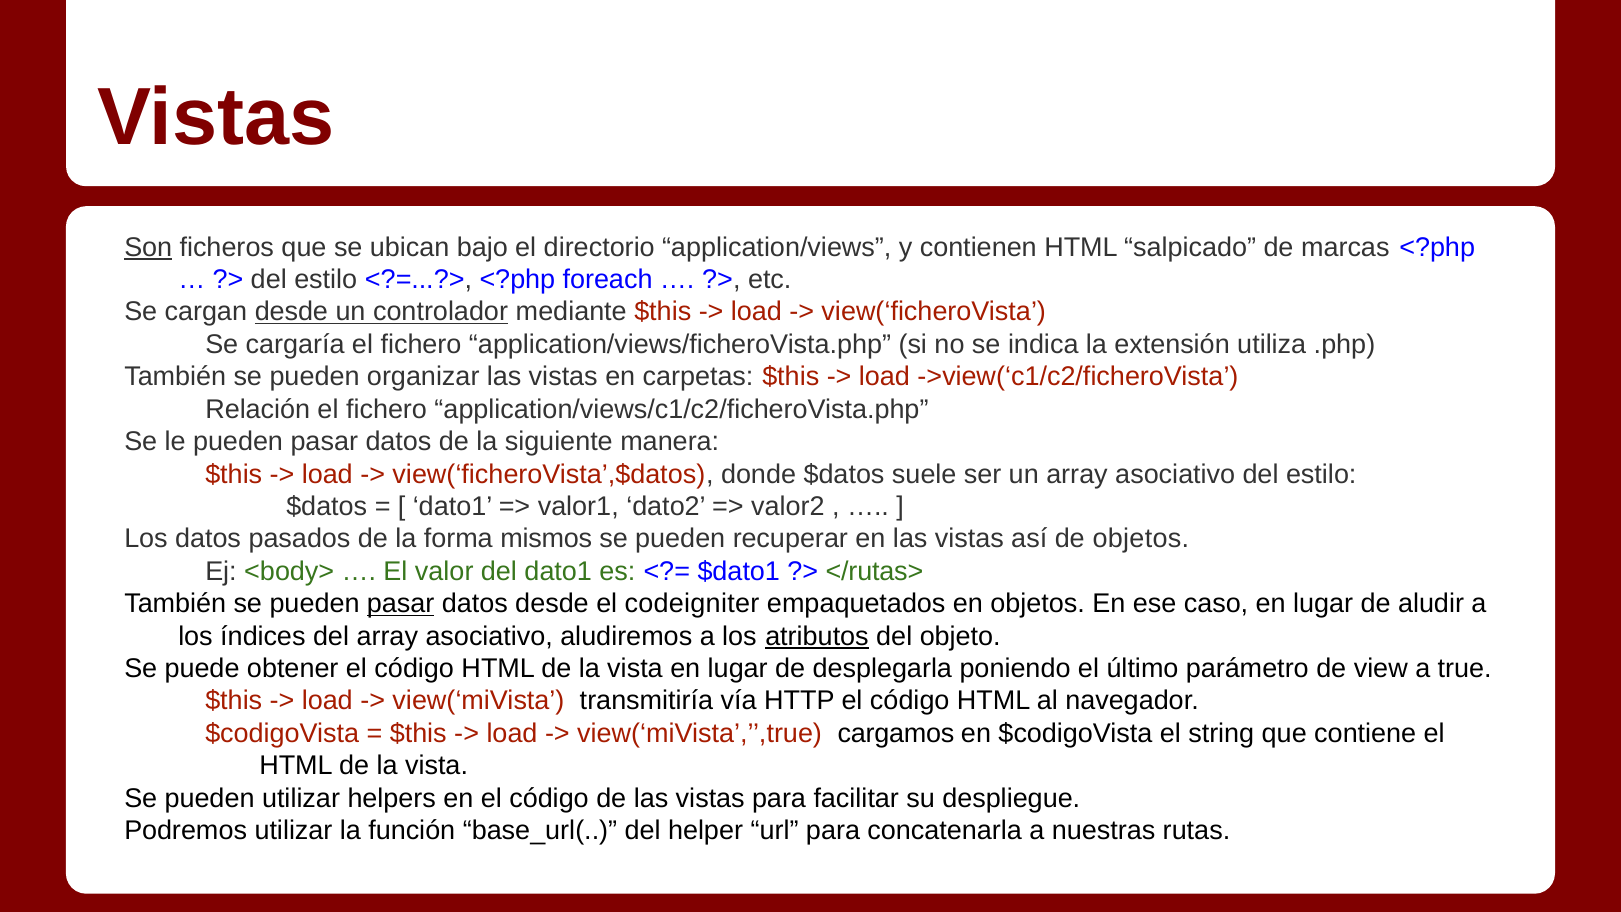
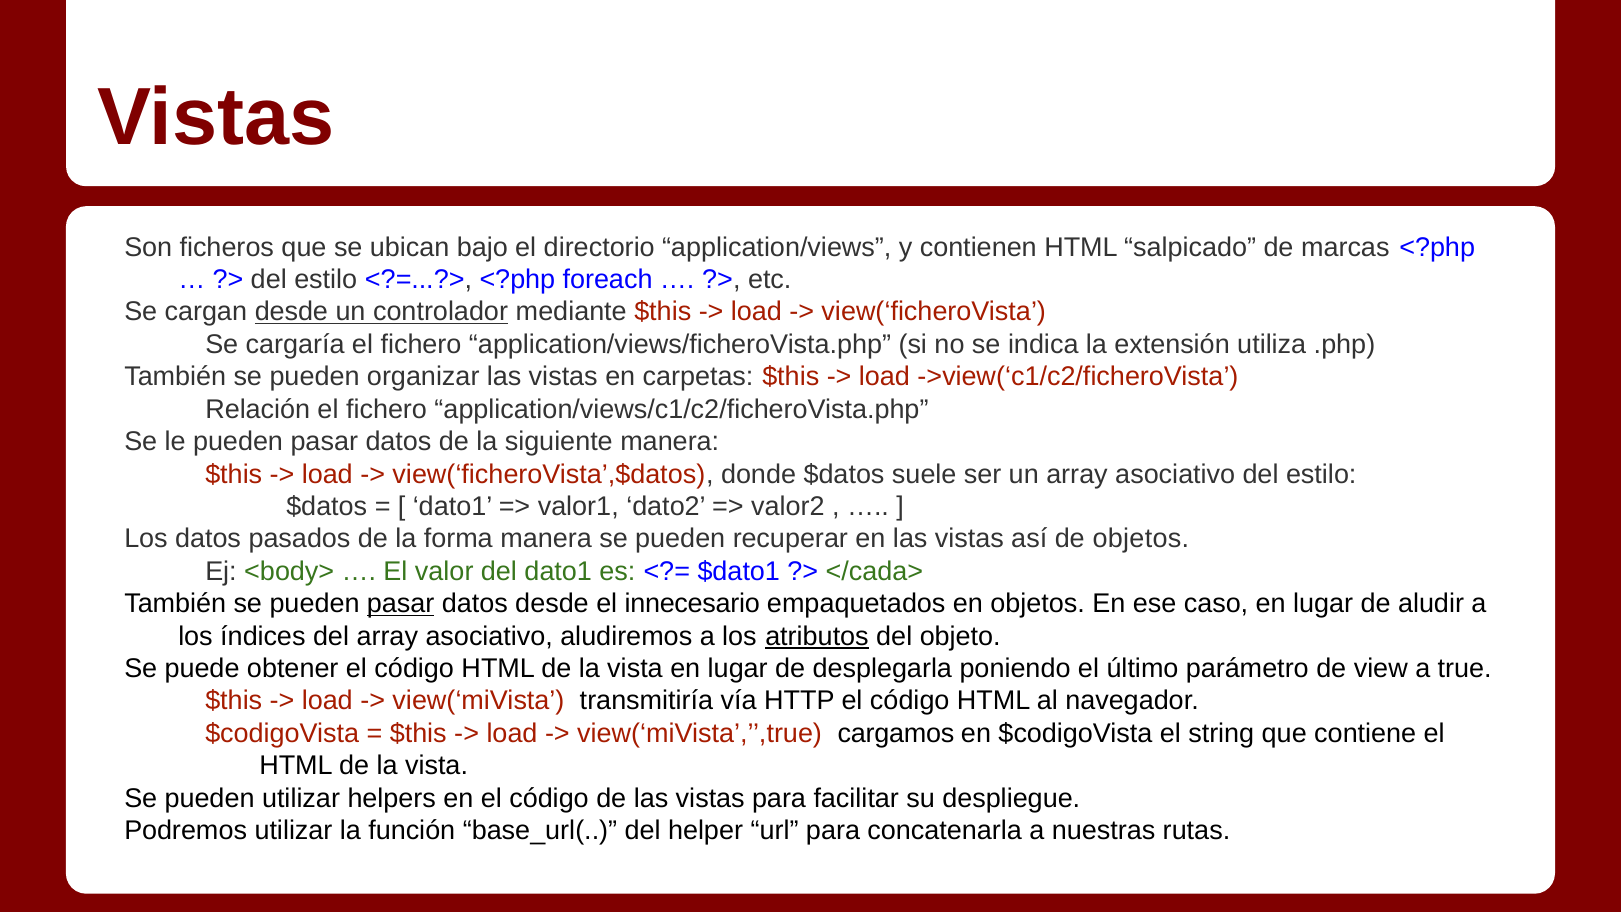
Son underline: present -> none (148, 247)
forma mismos: mismos -> manera (546, 539)
</rutas>: </rutas> -> </cada> (874, 571)
codeigniter: codeigniter -> innecesario (692, 604)
